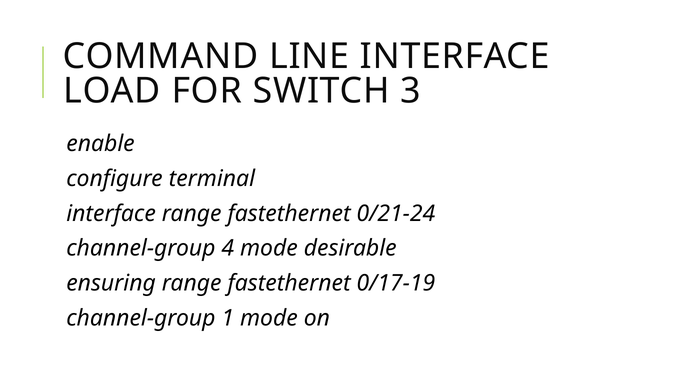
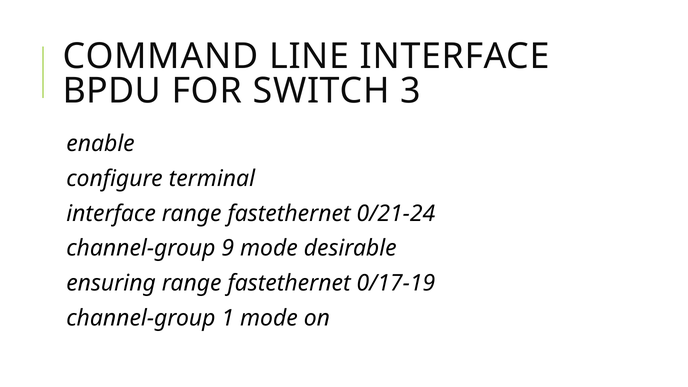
LOAD: LOAD -> BPDU (112, 91)
4: 4 -> 9 (228, 248)
